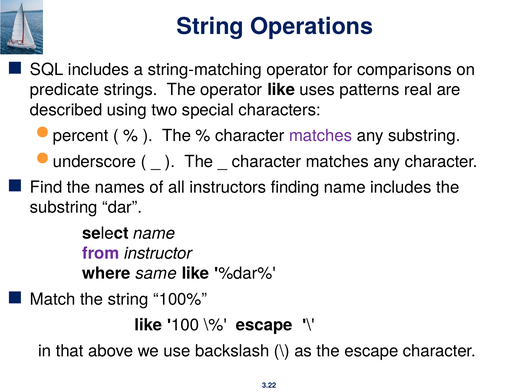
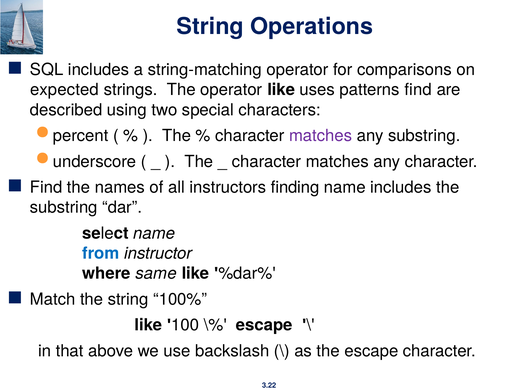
predicate: predicate -> expected (64, 90)
patterns real: real -> find (418, 90)
from colour: purple -> blue (101, 253)
